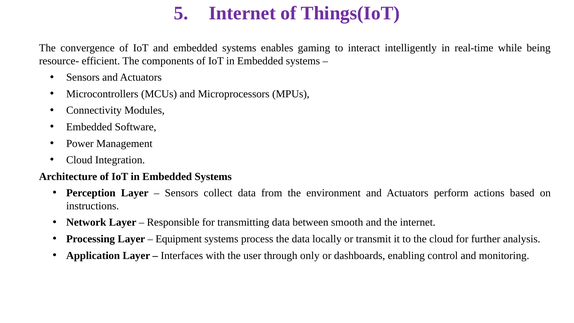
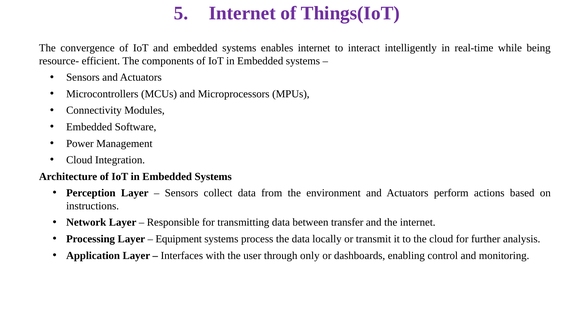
enables gaming: gaming -> internet (314, 48)
smooth: smooth -> transfer (347, 222)
